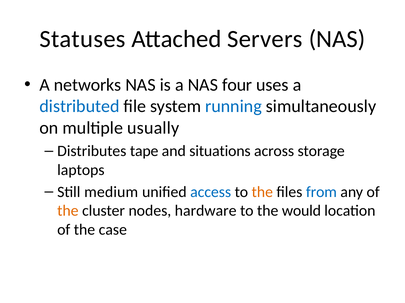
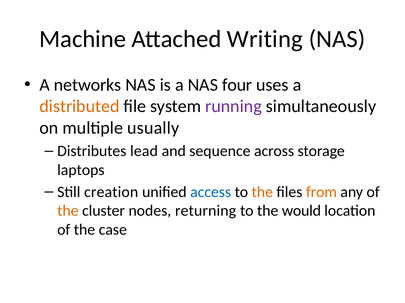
Statuses: Statuses -> Machine (83, 39)
Servers: Servers -> Writing (265, 39)
distributed colour: blue -> orange (80, 107)
running colour: blue -> purple (233, 107)
tape: tape -> lead (144, 151)
situations: situations -> sequence (220, 151)
medium: medium -> creation (111, 192)
from colour: blue -> orange (321, 192)
hardware: hardware -> returning (206, 211)
